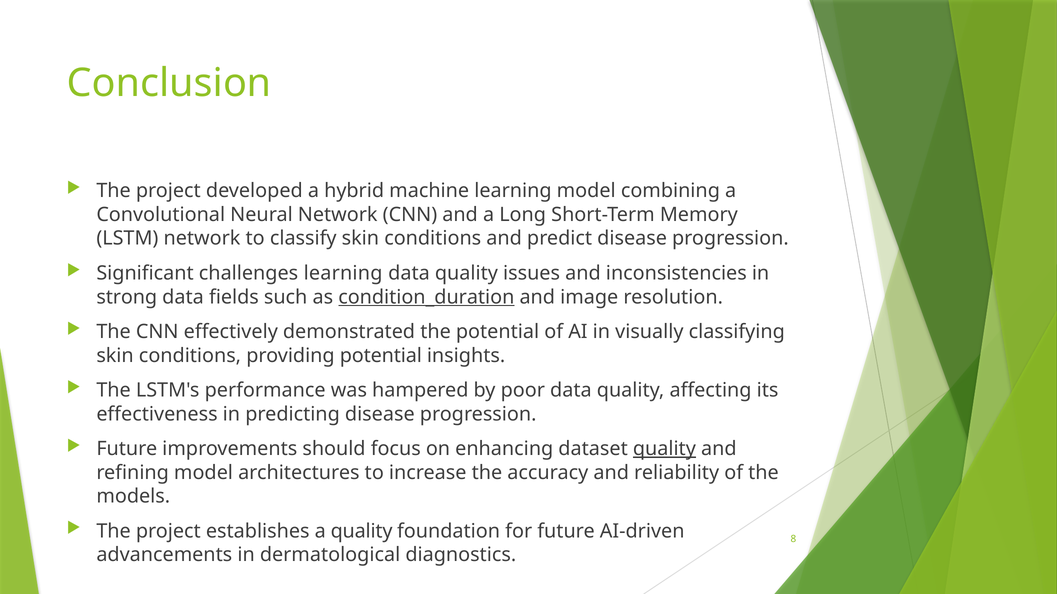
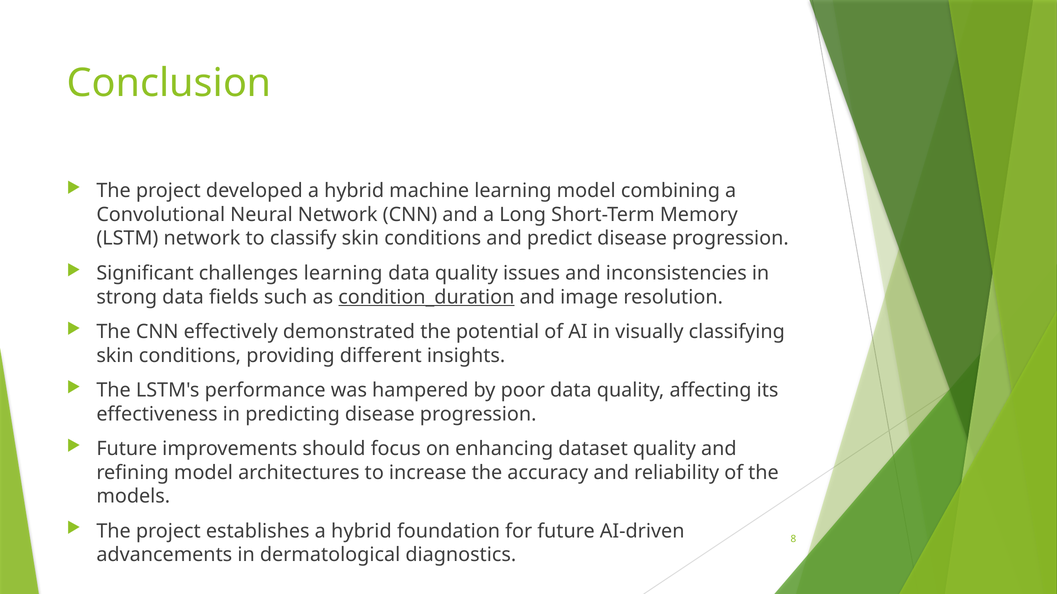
providing potential: potential -> different (381, 356)
quality underline: present -> none (664, 449)
establishes a quality: quality -> hybrid (361, 532)
